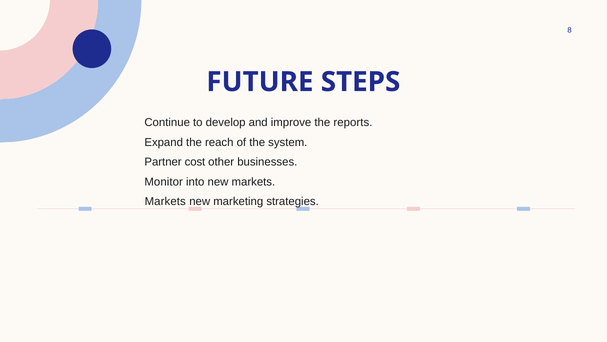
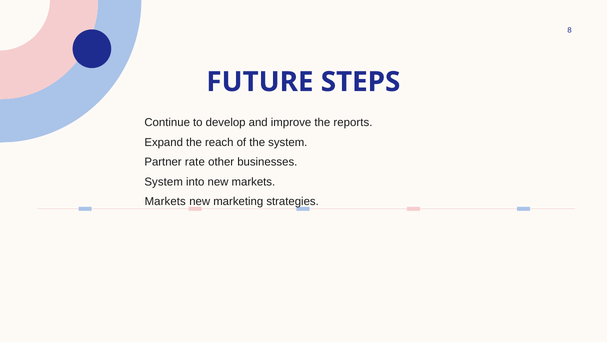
cost: cost -> rate (195, 162)
Monitor: Monitor -> System (164, 181)
